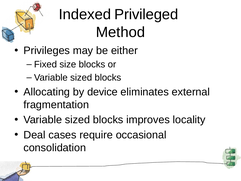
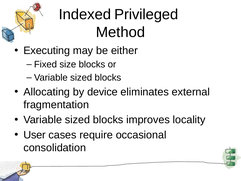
Privileges: Privileges -> Executing (47, 51)
Deal: Deal -> User (35, 135)
